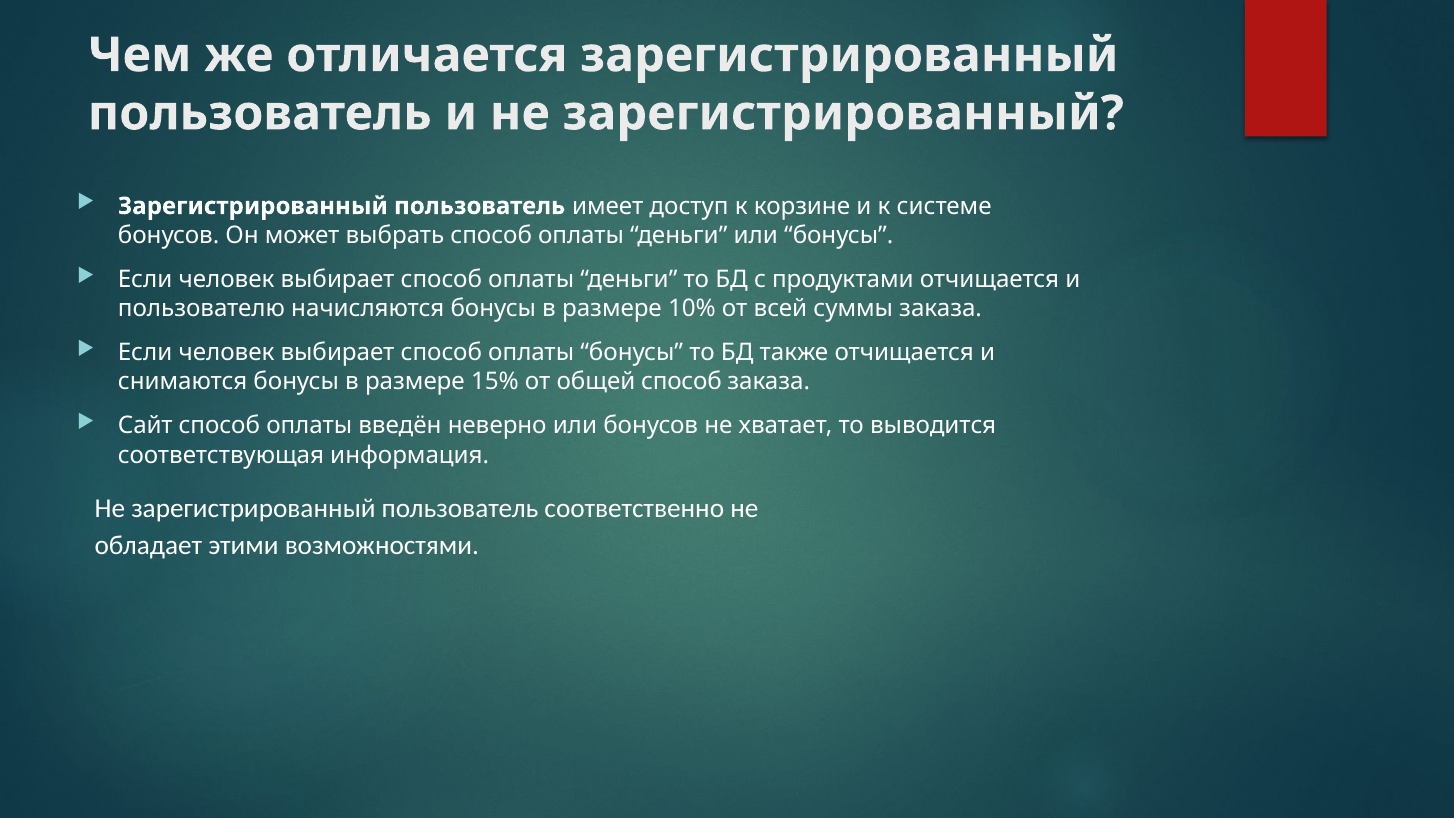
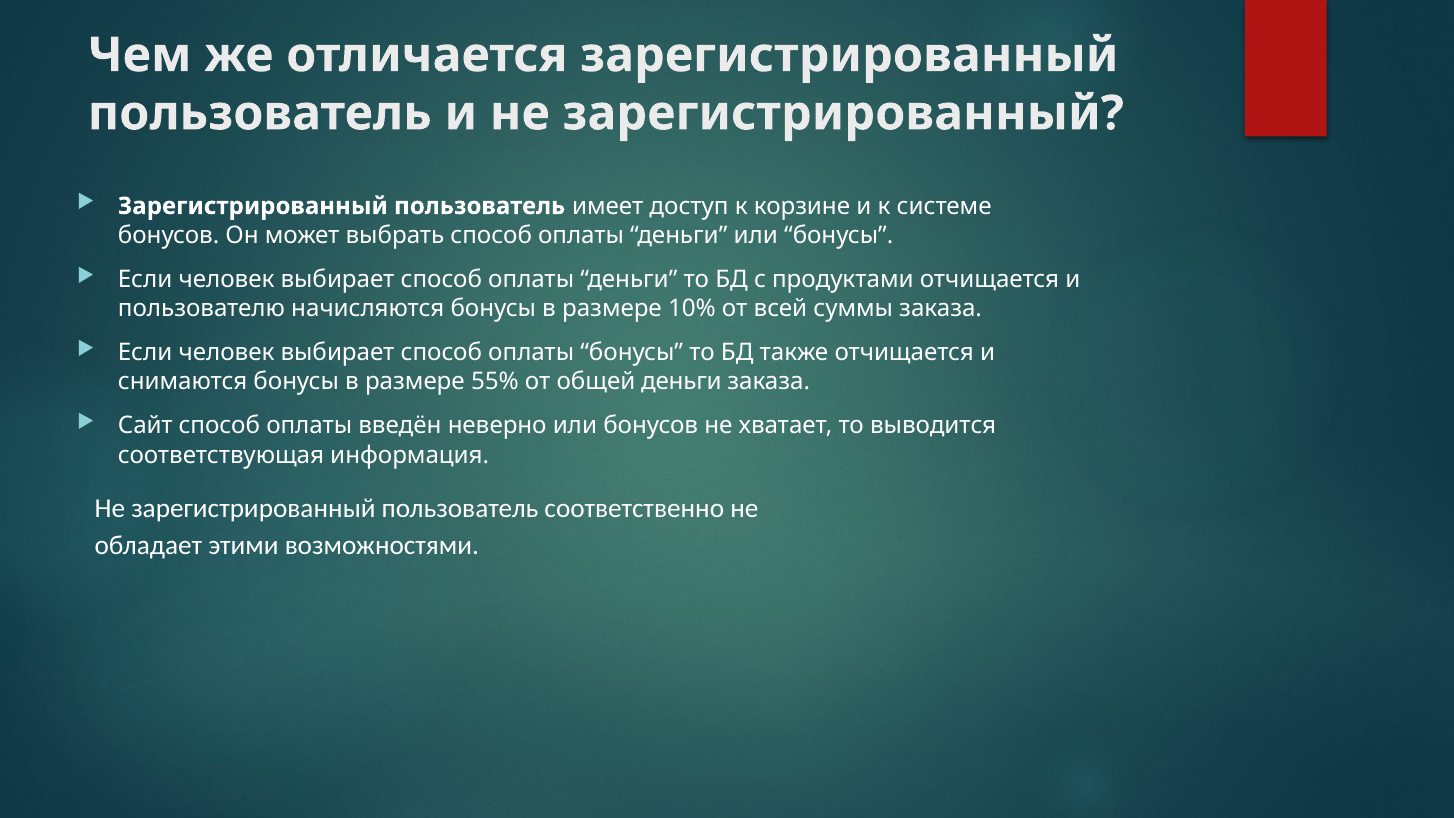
15%: 15% -> 55% (495, 382)
общей способ: способ -> деньги (681, 382)
